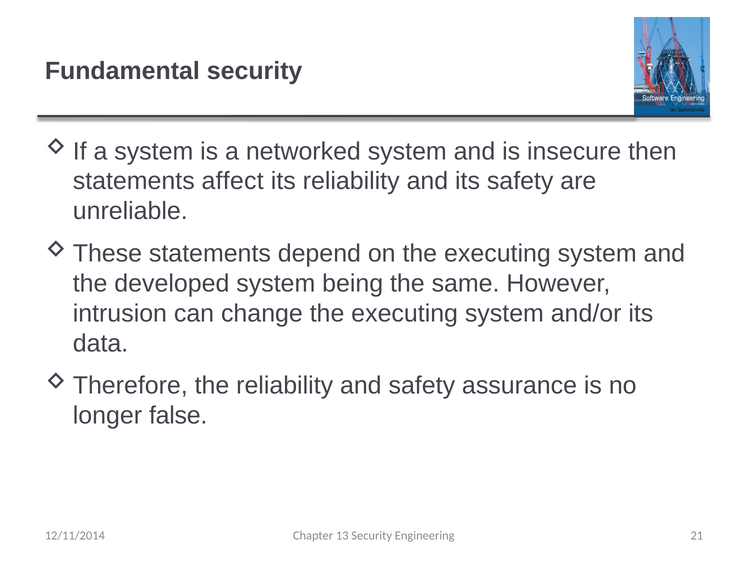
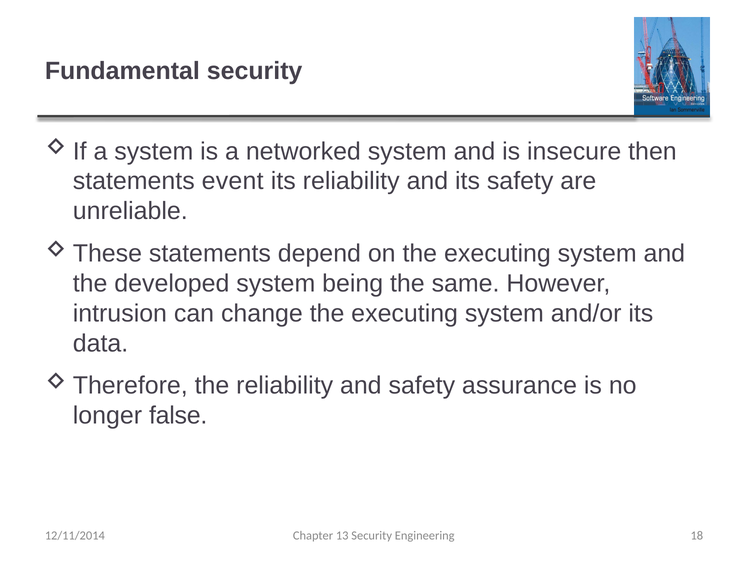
affect: affect -> event (233, 181)
21: 21 -> 18 (697, 536)
